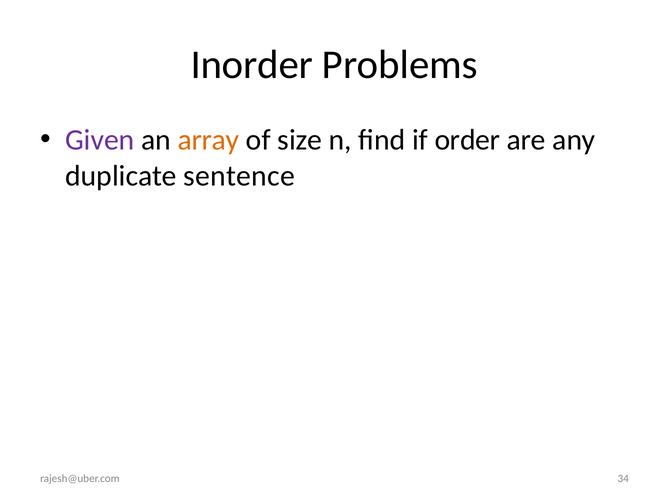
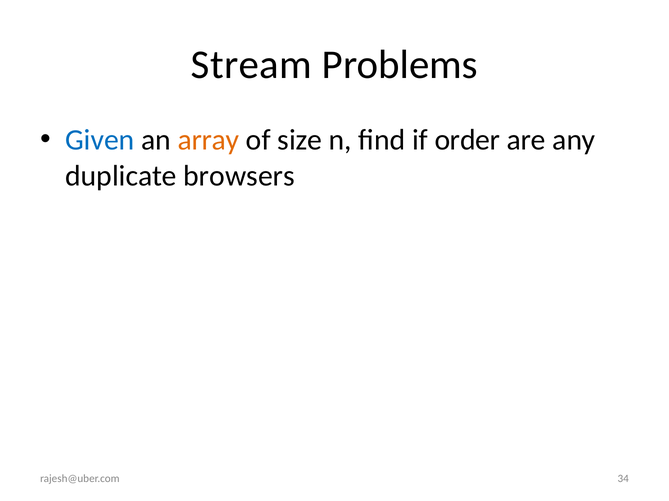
Inorder: Inorder -> Stream (251, 65)
Given colour: purple -> blue (100, 140)
sentence: sentence -> browsers (239, 176)
